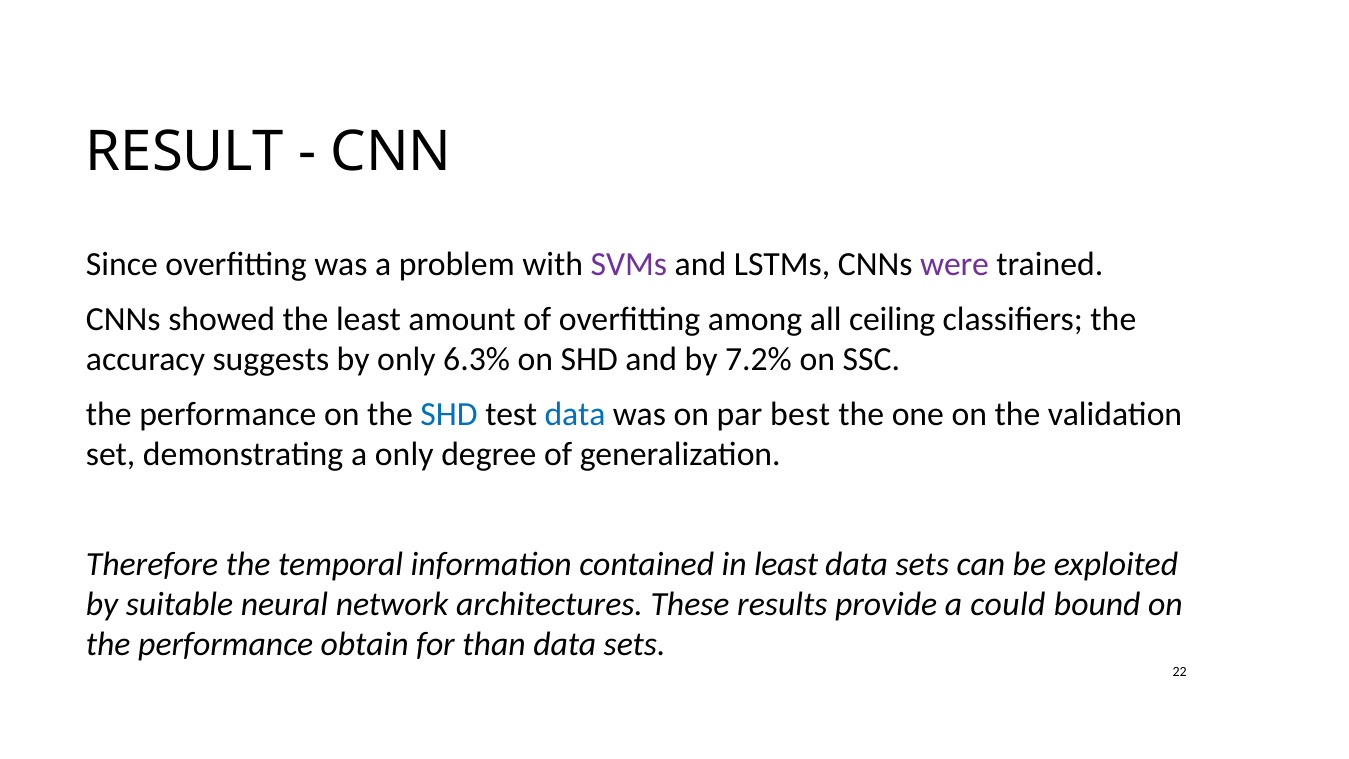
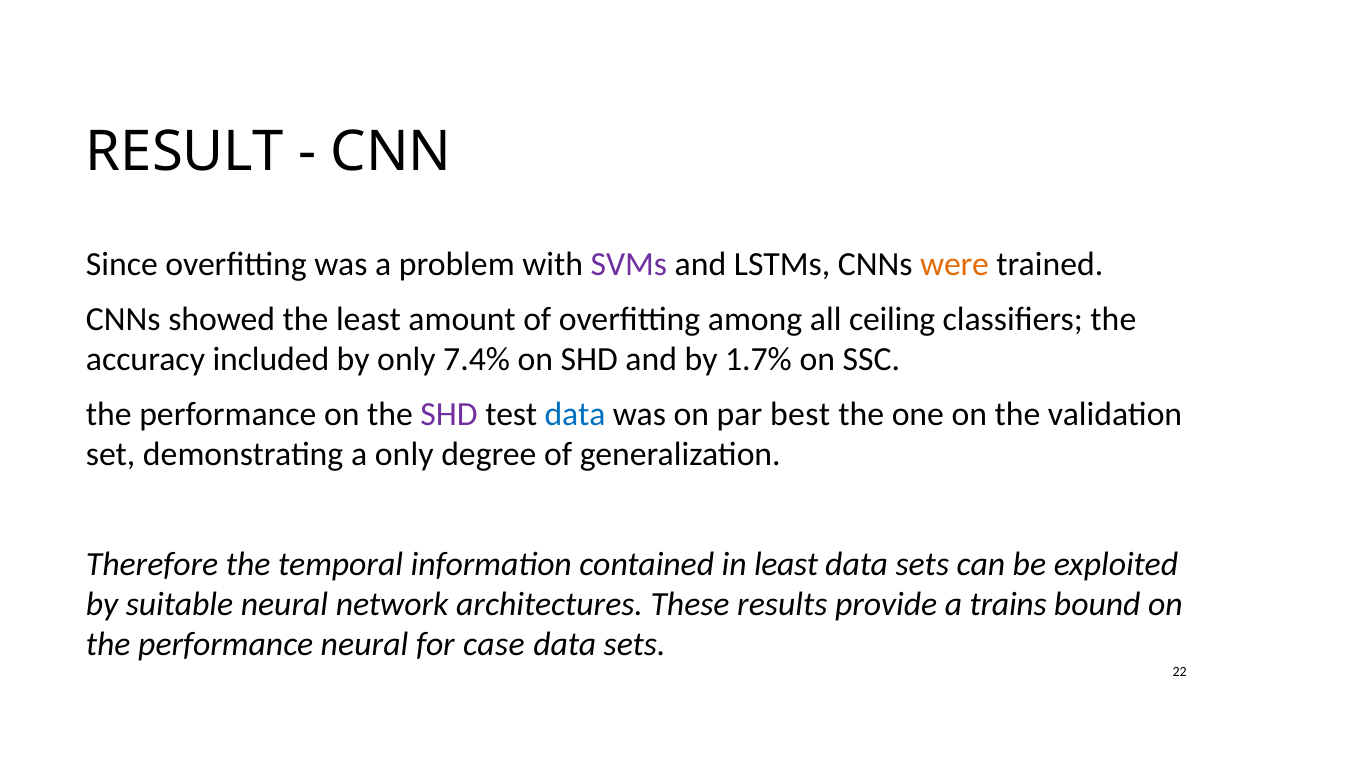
were colour: purple -> orange (955, 265)
suggests: suggests -> included (271, 360)
6.3%: 6.3% -> 7.4% (477, 360)
7.2%: 7.2% -> 1.7% (758, 360)
SHD colour: blue -> purple (449, 414)
could: could -> trains (1008, 604)
performance obtain: obtain -> neural (365, 645)
than: than -> case (494, 645)
